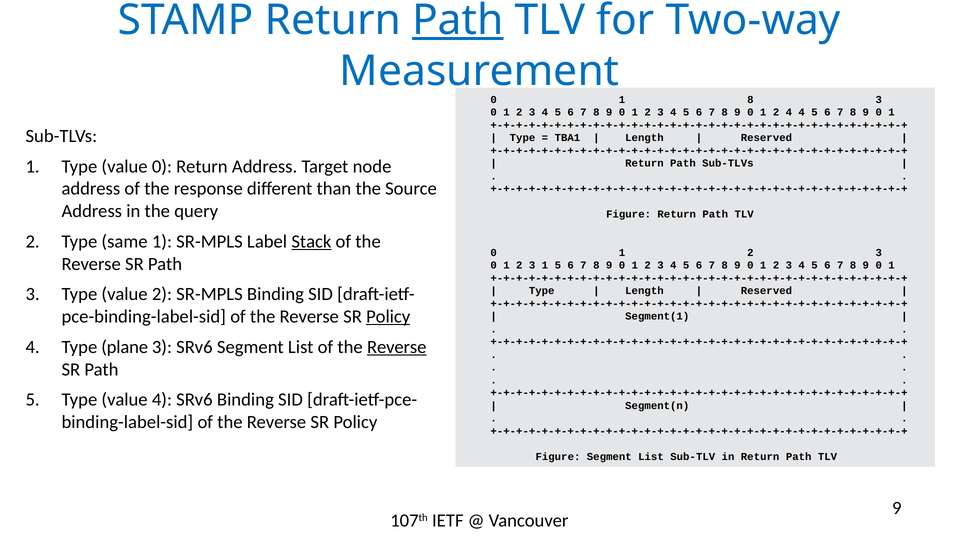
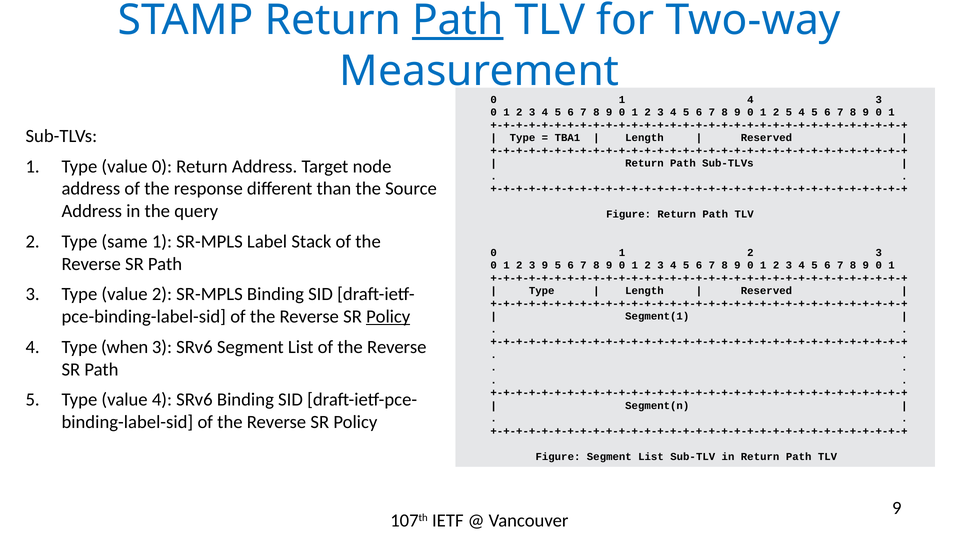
1 8: 8 -> 4 (750, 100)
2 4: 4 -> 5 (789, 112)
Stack underline: present -> none (311, 242)
3 1: 1 -> 9 (545, 265)
plane: plane -> when (125, 347)
Reverse underline: present -> none (397, 347)
